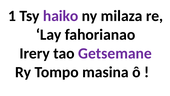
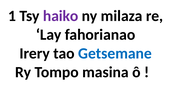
Getsemane colour: purple -> blue (115, 53)
